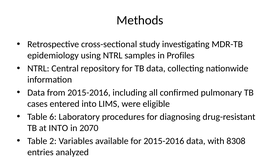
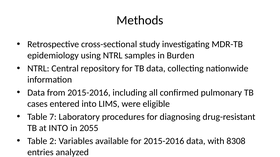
Profiles: Profiles -> Burden (181, 56)
6: 6 -> 7 (53, 117)
2070: 2070 -> 2055 (89, 128)
